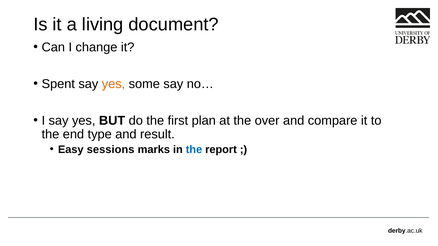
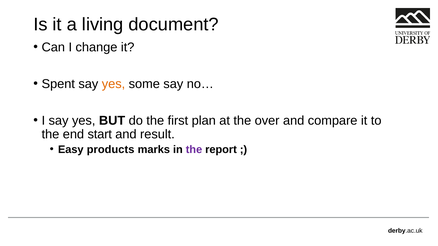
type: type -> start (100, 135)
sessions: sessions -> products (111, 150)
the colour: blue -> purple (194, 150)
